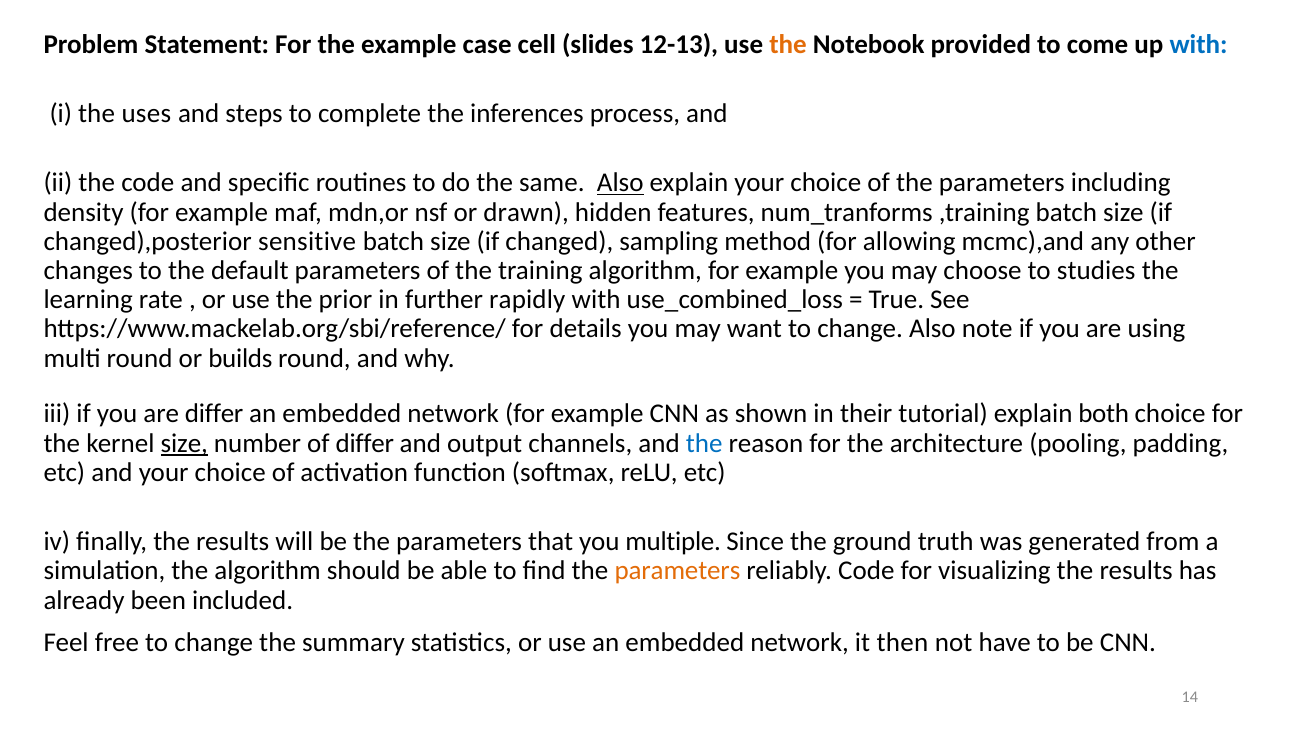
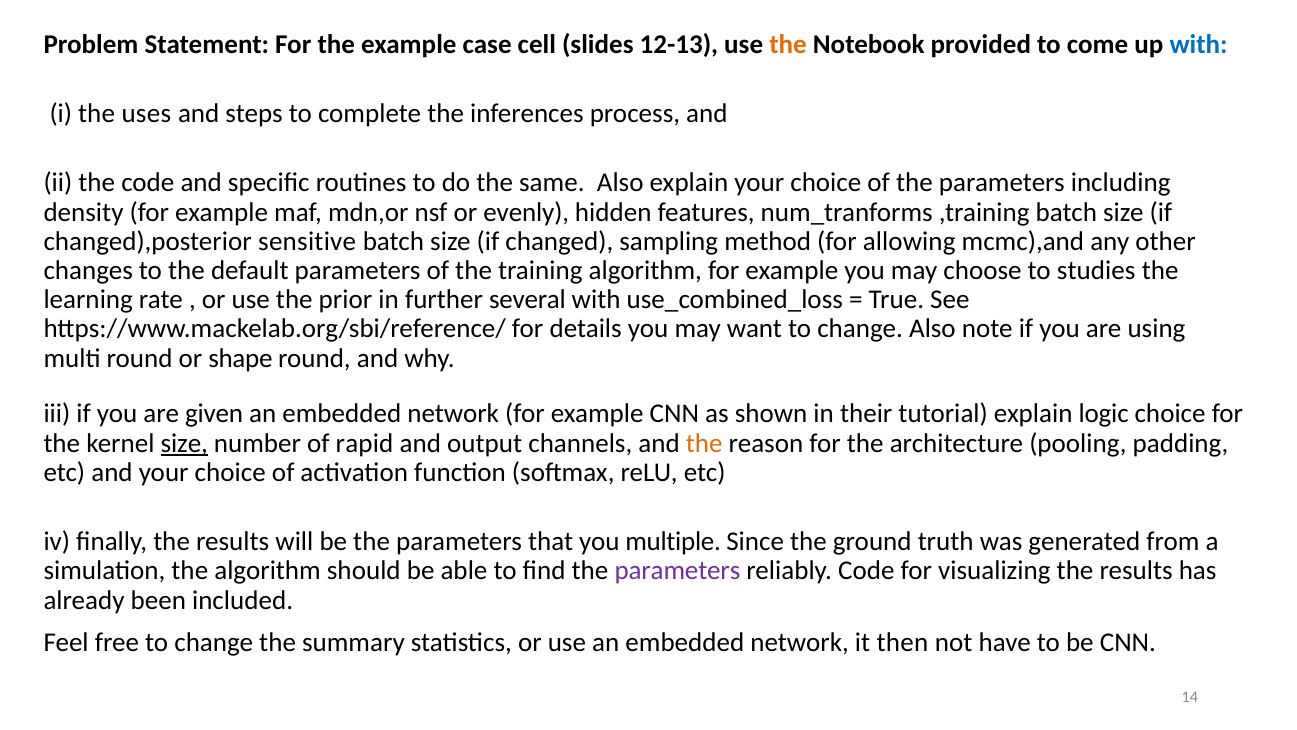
Also underline: present -> none (620, 183)
drawn: drawn -> evenly (526, 212)
rapidly: rapidly -> several (527, 300)
builds: builds -> shape (240, 358)
are differ: differ -> given (214, 414)
both: both -> logic (1104, 414)
of differ: differ -> rapid (365, 443)
the colour: blue -> orange (704, 443)
parameters colour: orange -> purple (677, 571)
